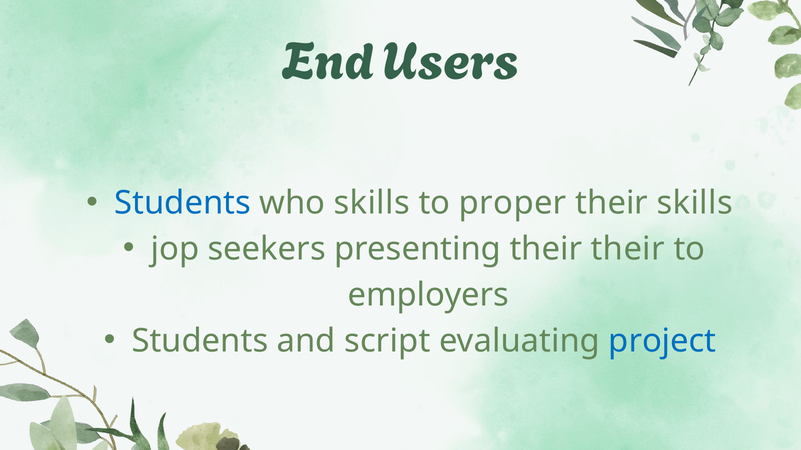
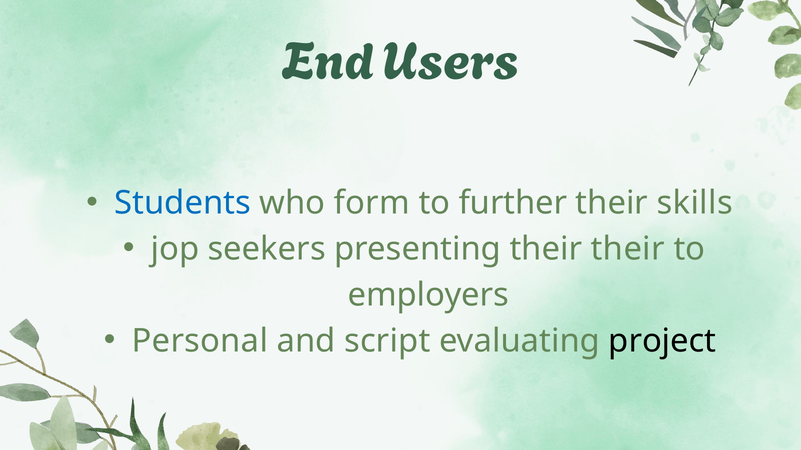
who skills: skills -> form (372, 203)
proper: proper -> further (513, 203)
Students: Students -> Personal (200, 341)
project colour: blue -> black (662, 341)
